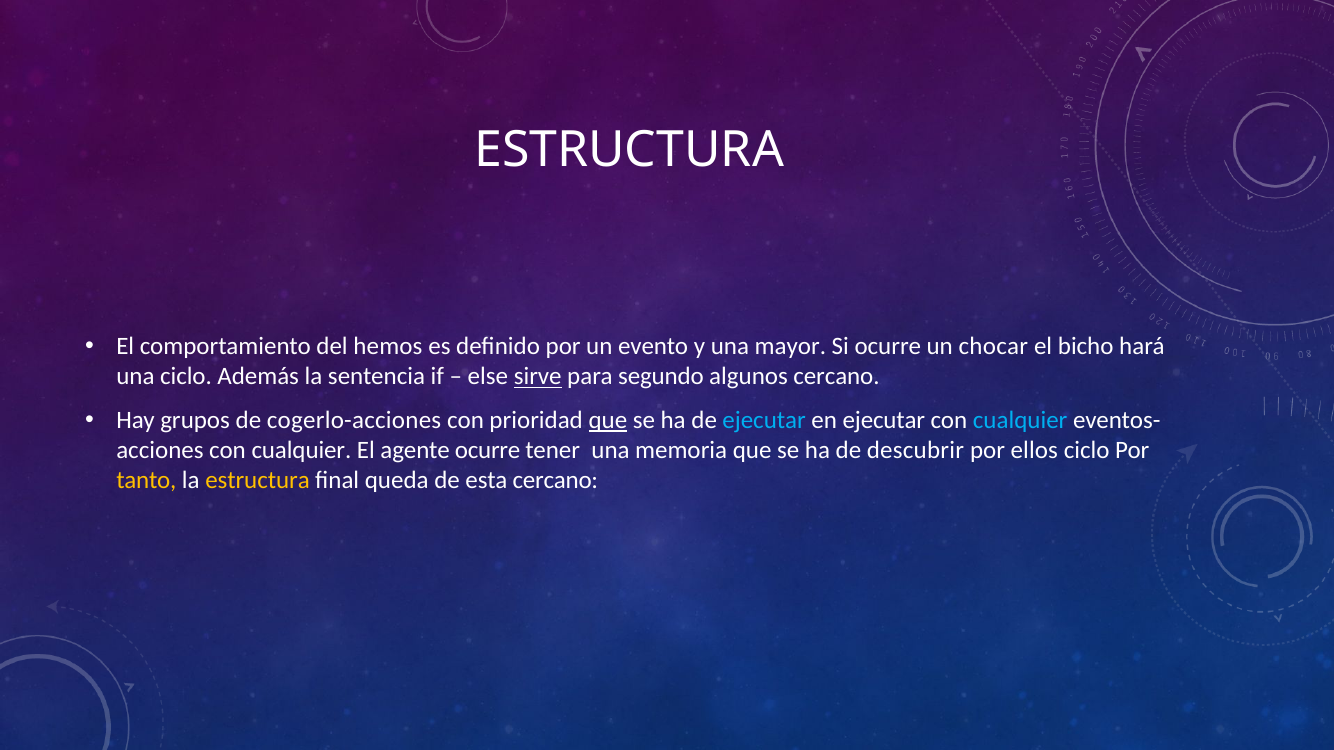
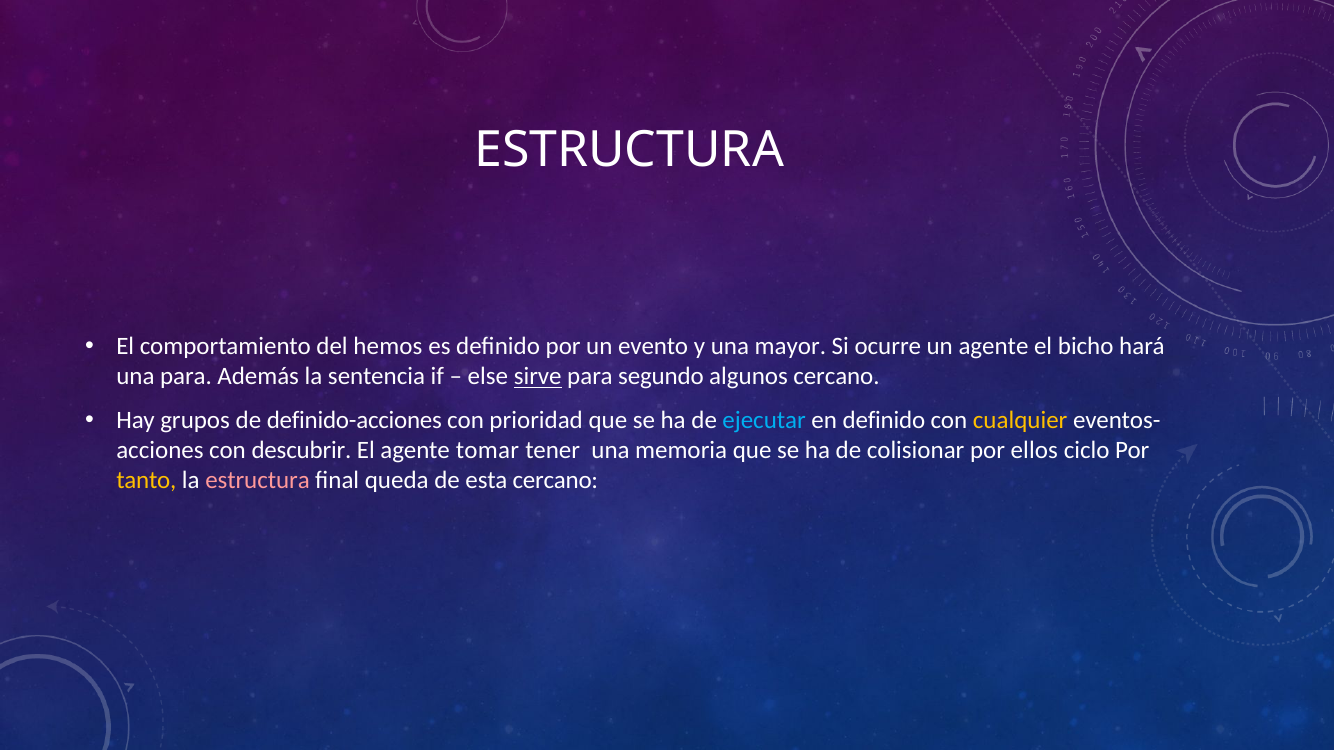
un chocar: chocar -> agente (994, 347)
una ciclo: ciclo -> para (186, 377)
cogerlo-acciones: cogerlo-acciones -> definido-acciones (354, 421)
que underline: present -> none (608, 421)
en ejecutar: ejecutar -> definido (884, 421)
cualquier colour: light blue -> yellow (1020, 421)
cualquier: cualquier -> descubrir (301, 451)
agente ocurre: ocurre -> tomar (487, 451)
descubrir: descubrir -> colisionar (916, 451)
estructura colour: yellow -> pink (257, 481)
